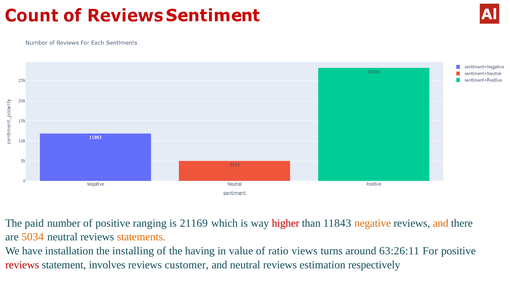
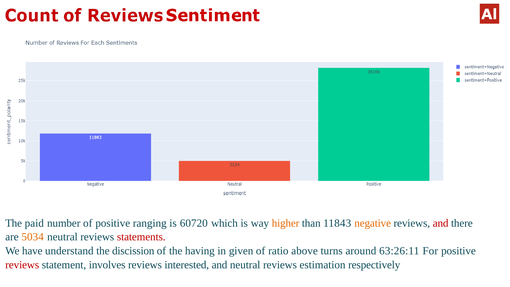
21169: 21169 -> 60720 (194, 223)
higher colour: red -> orange (286, 223)
and colour: orange -> red (441, 223)
statements colour: orange -> red (141, 237)
installation: installation -> understand (69, 251)
installing: installing -> discission (133, 251)
value: value -> given (241, 251)
views: views -> above (305, 251)
customer: customer -> interested (187, 265)
